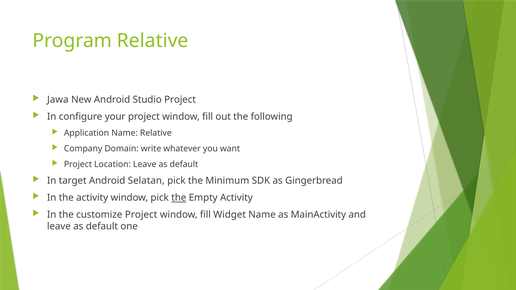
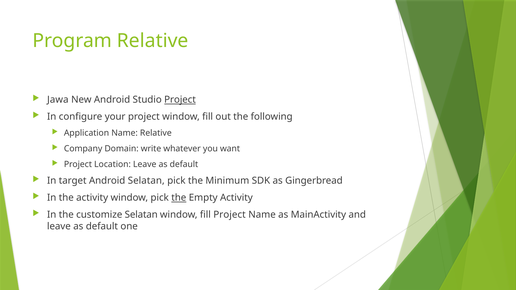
Project underline: none -> present (180, 100)
customize Project: Project -> Selatan (141, 215)
fill Widget: Widget -> Project (230, 215)
